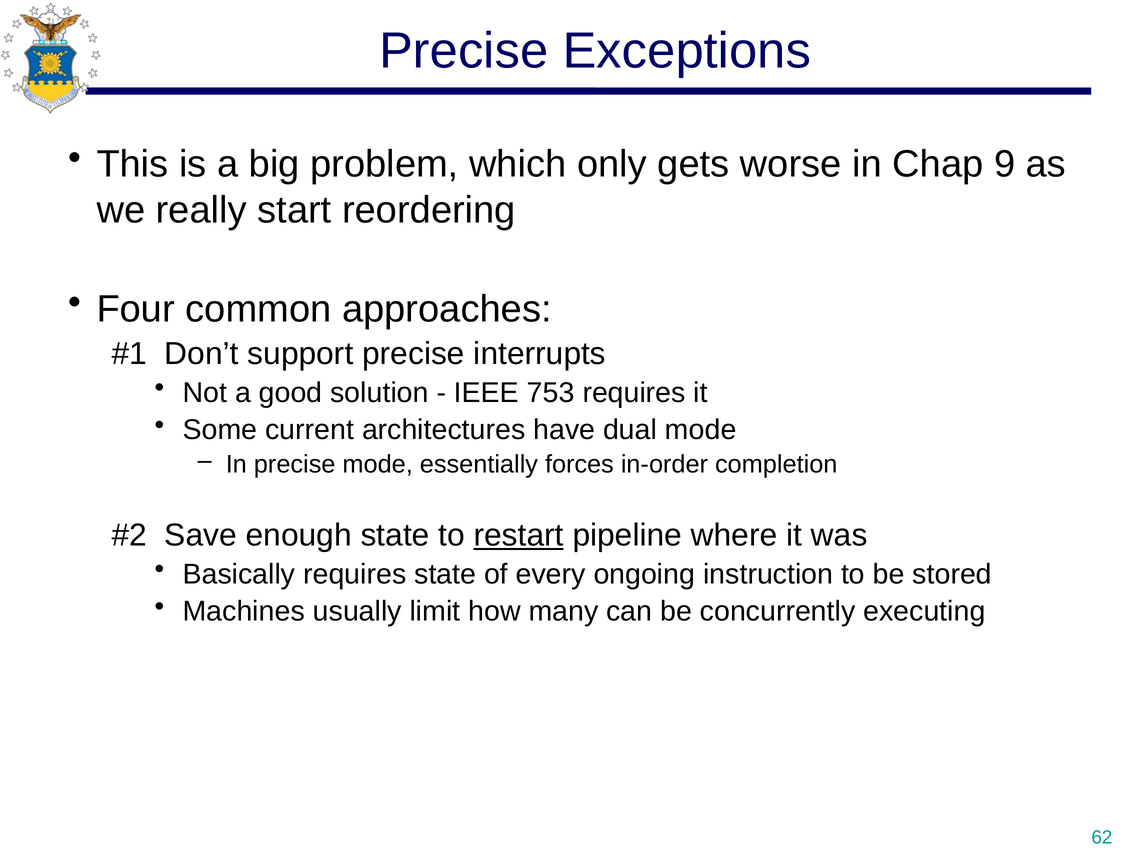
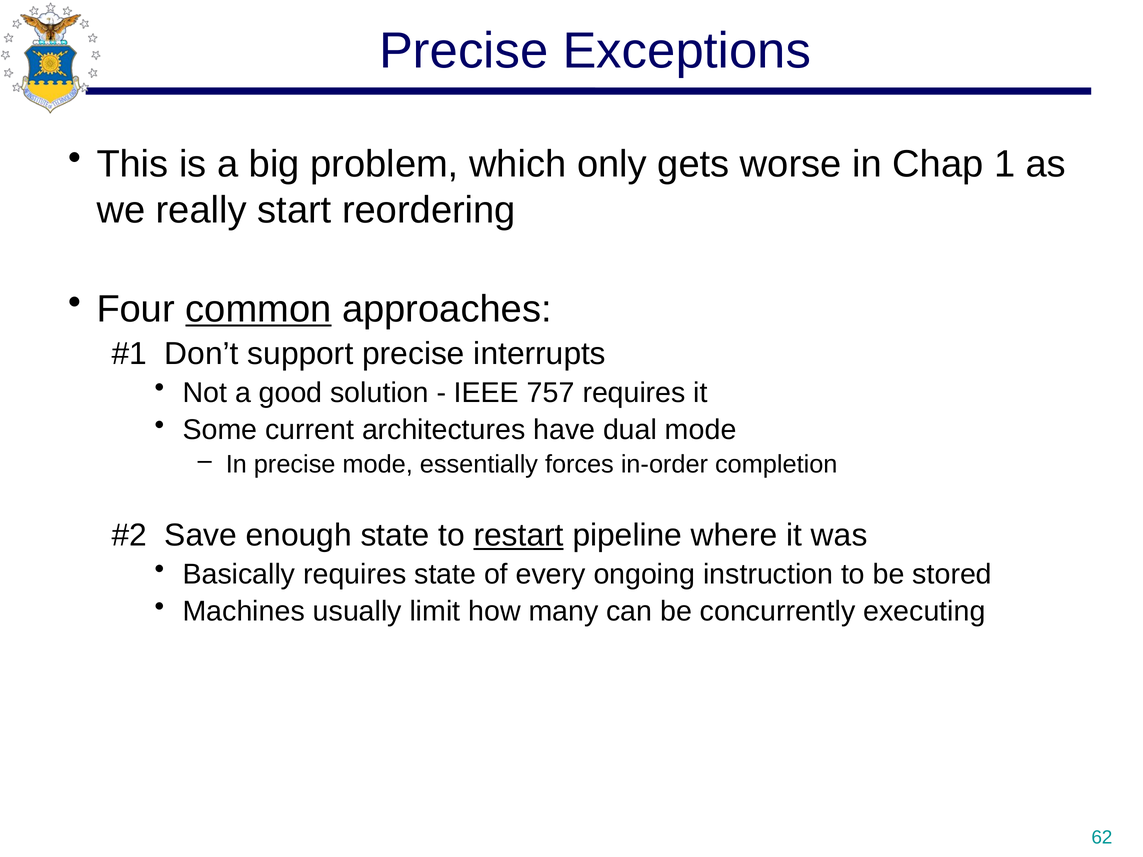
9: 9 -> 1 (1005, 164)
common underline: none -> present (258, 309)
753: 753 -> 757 (551, 393)
